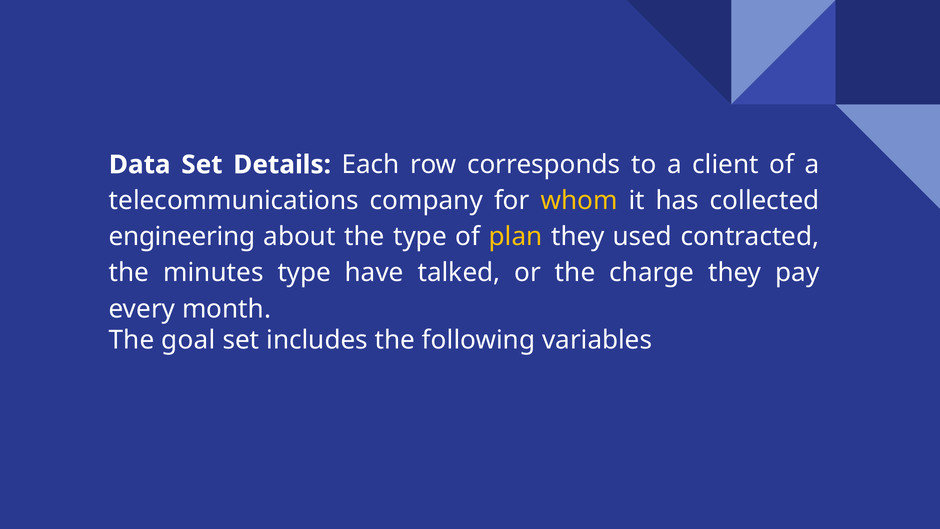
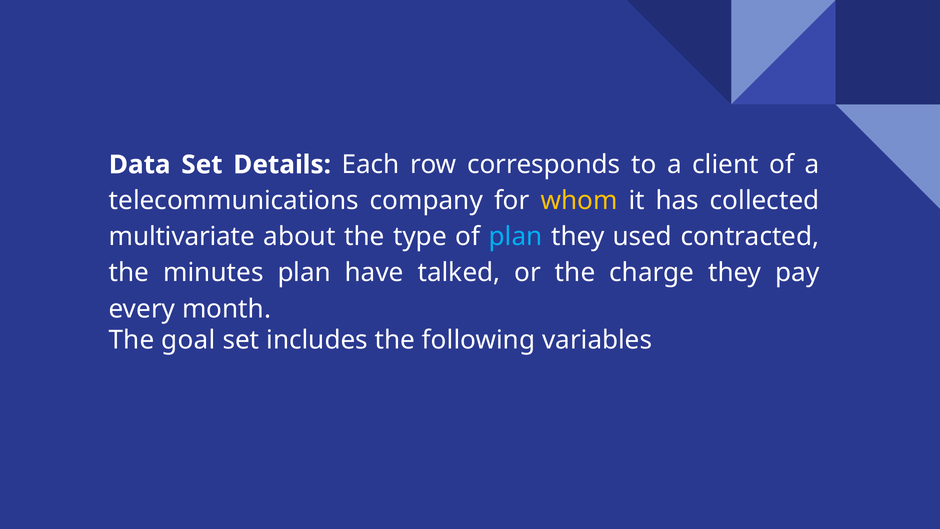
engineering: engineering -> multivariate (182, 237)
plan colour: yellow -> light blue (516, 237)
minutes type: type -> plan (304, 273)
